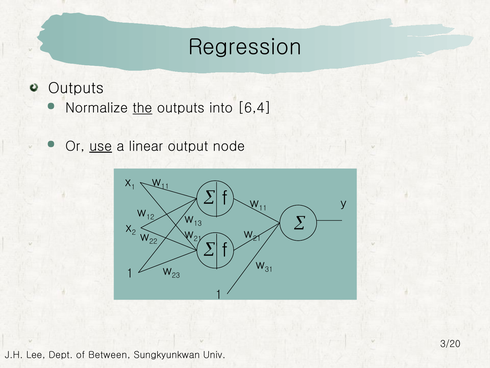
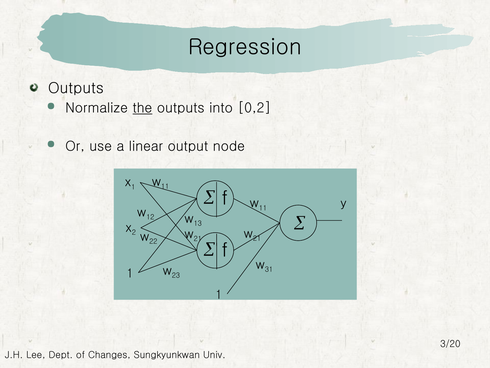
6,4: 6,4 -> 0,2 (254, 108)
use underline: present -> none (101, 146)
Between: Between -> Changes (109, 355)
